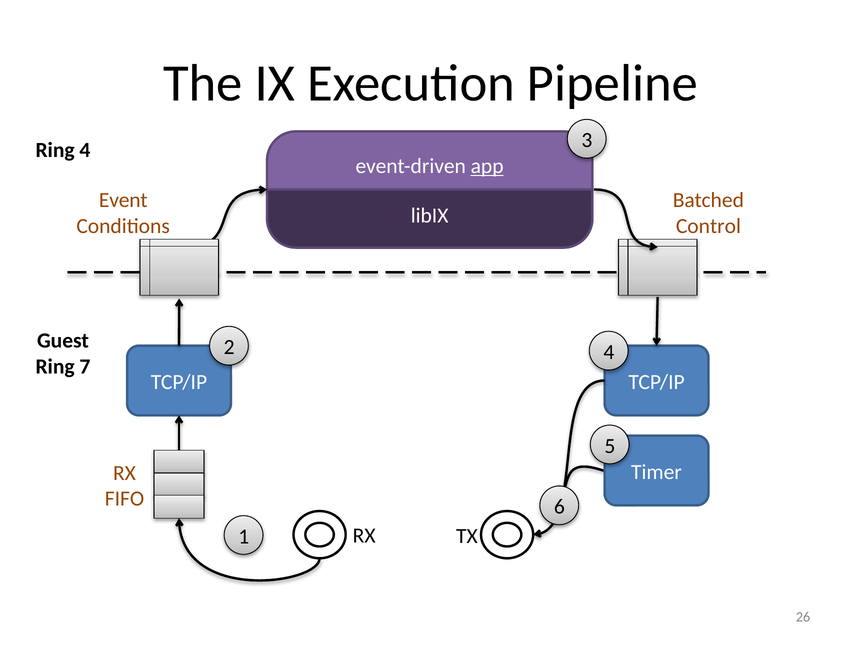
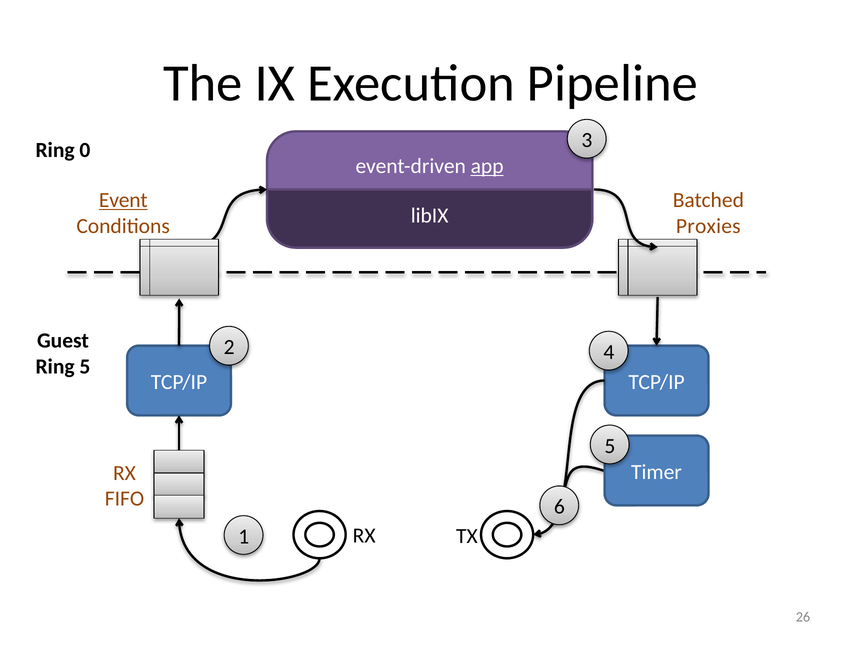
Ring 4: 4 -> 0 (85, 150)
Event underline: none -> present (123, 200)
Control: Control -> Proxies (708, 226)
Ring 7: 7 -> 5 (85, 367)
